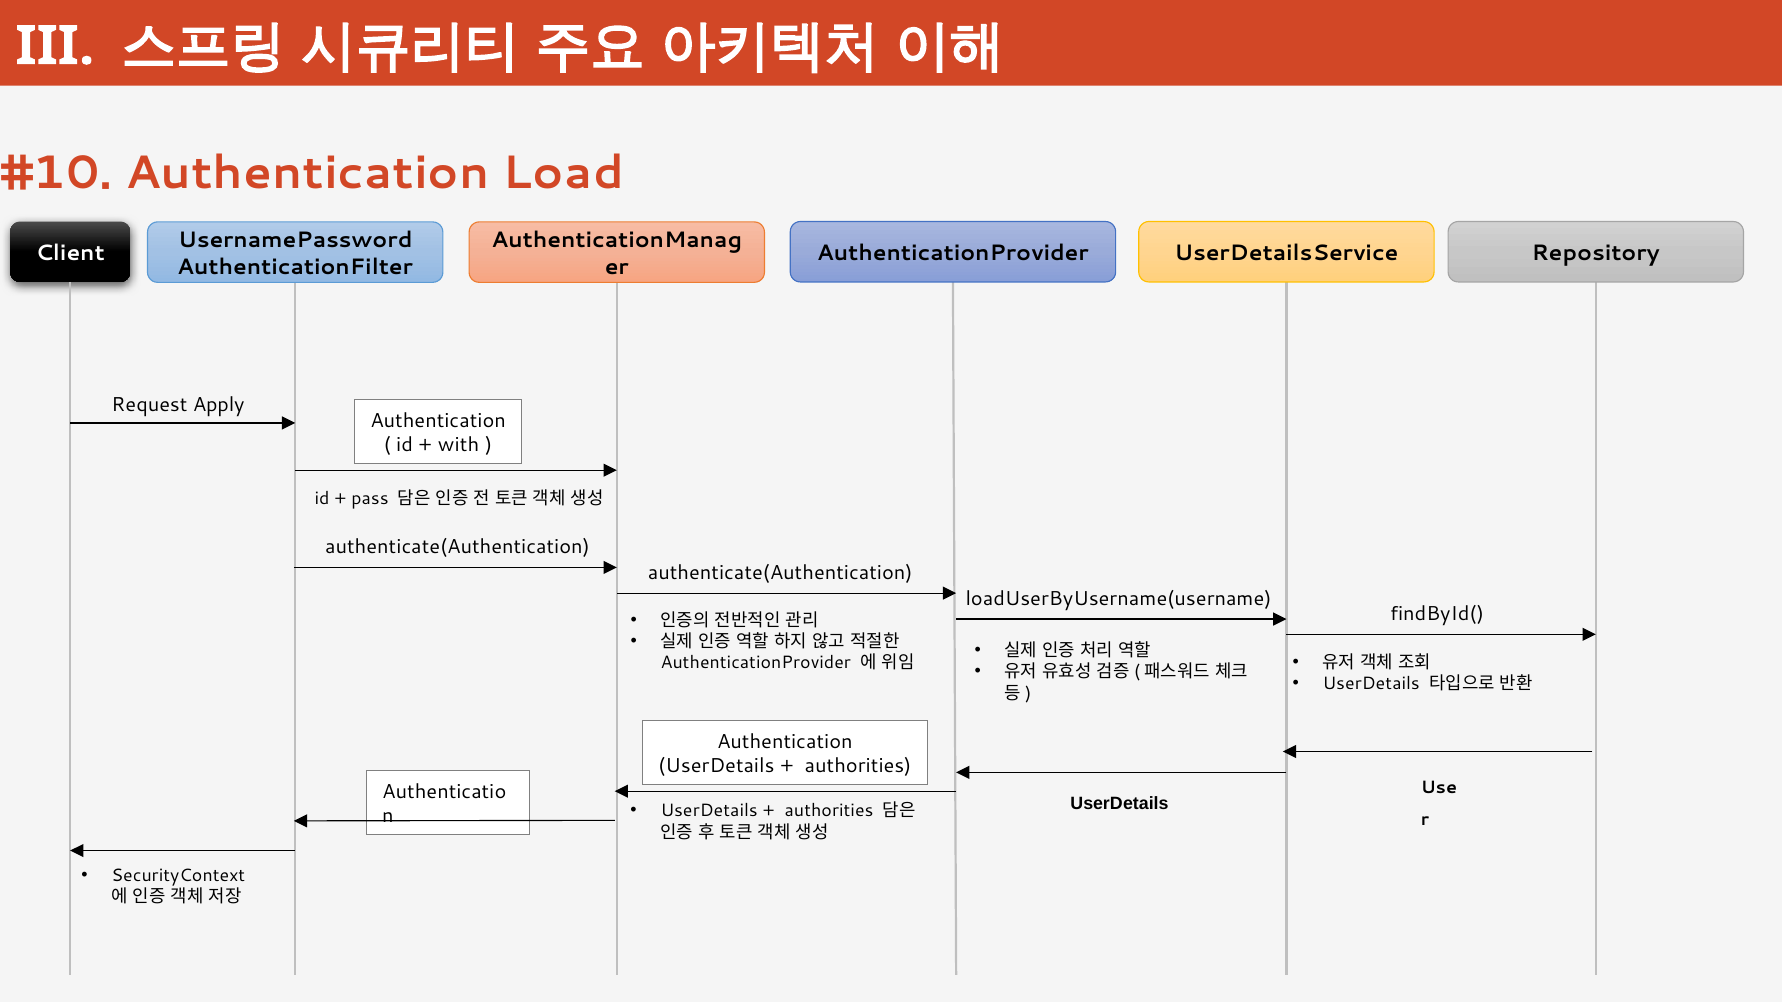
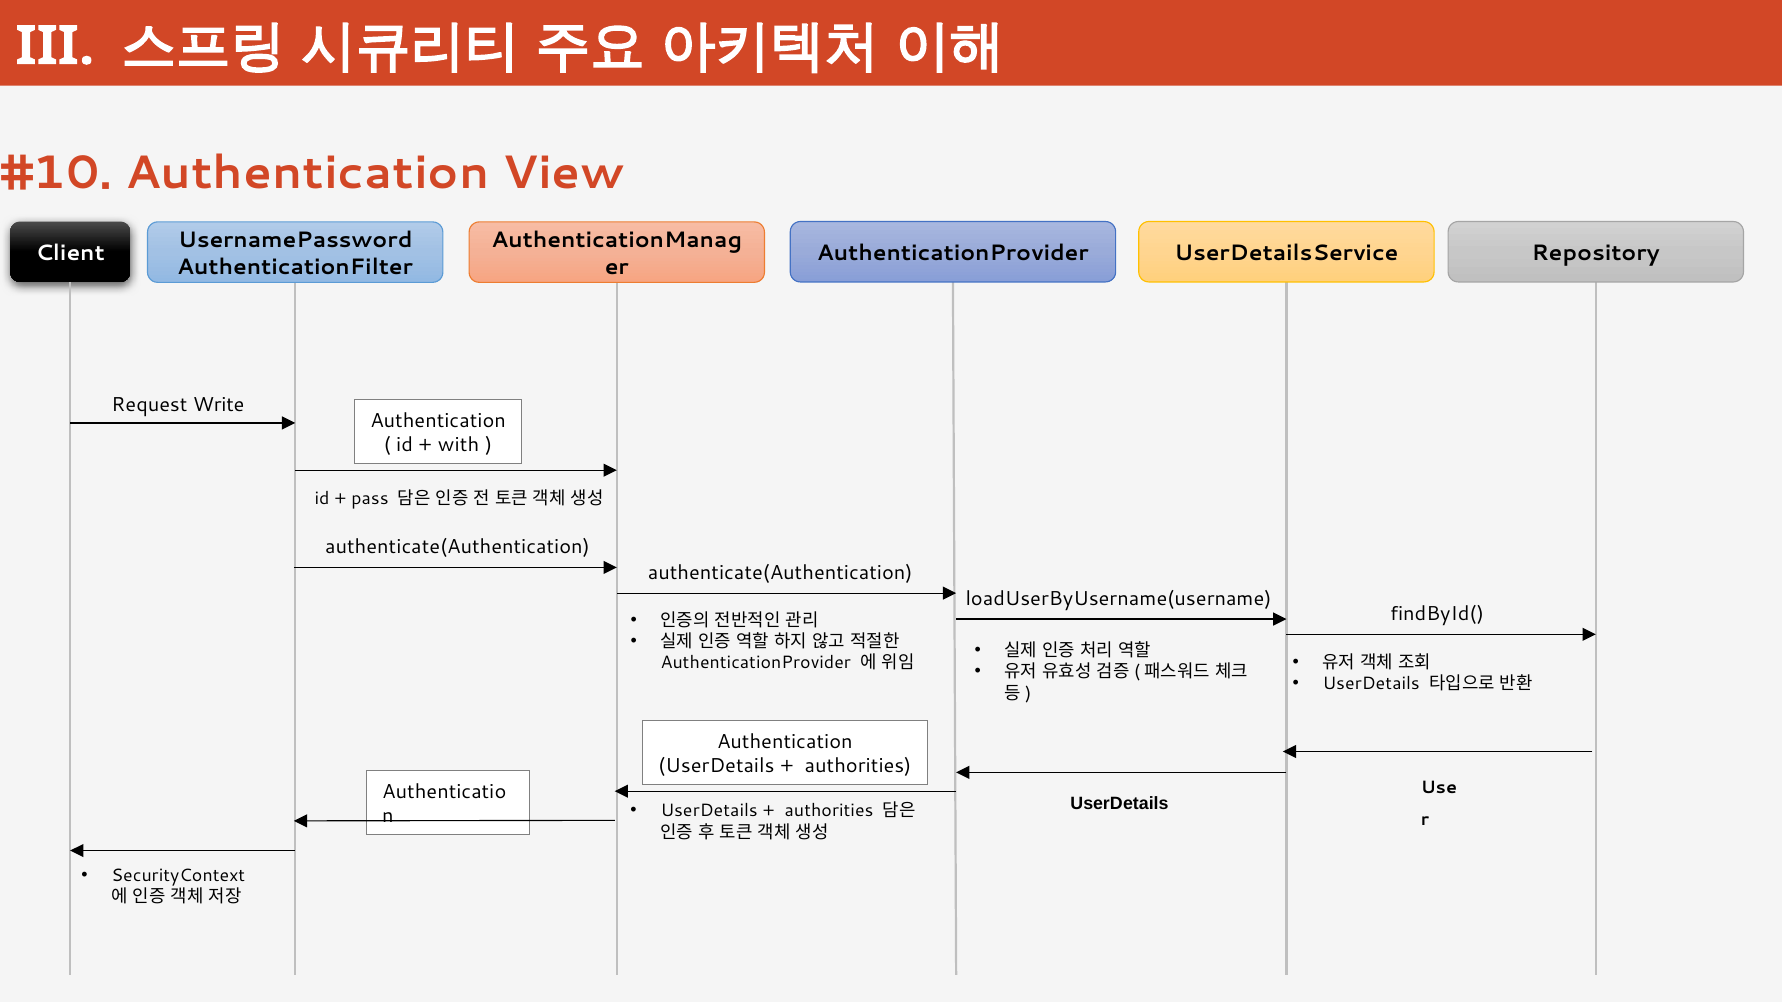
Load: Load -> View (564, 173)
Apply: Apply -> Write (219, 405)
